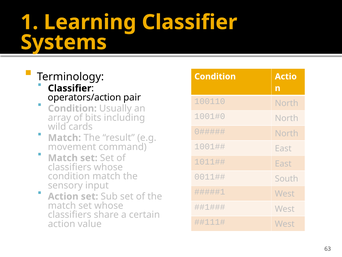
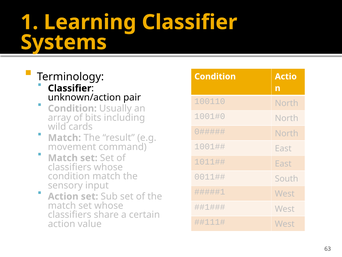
operators/action: operators/action -> unknown/action (84, 97)
